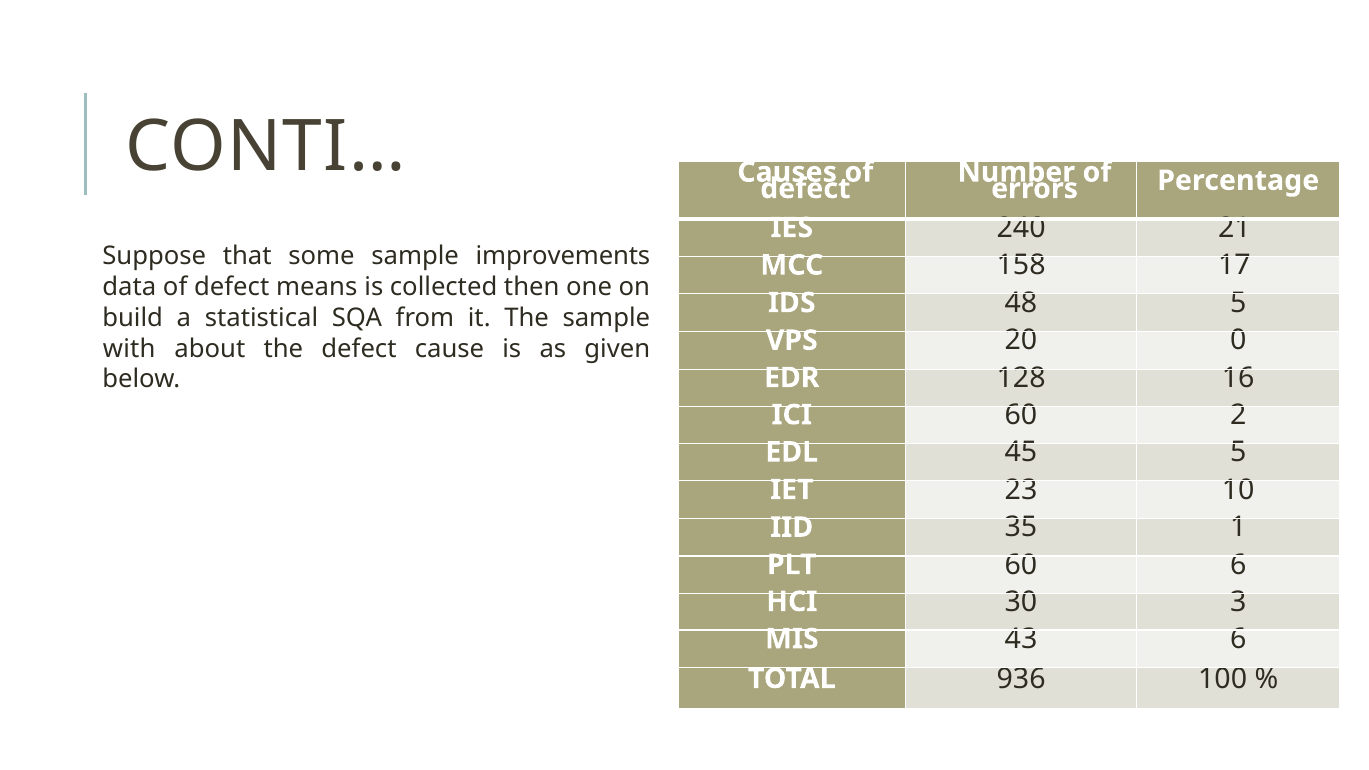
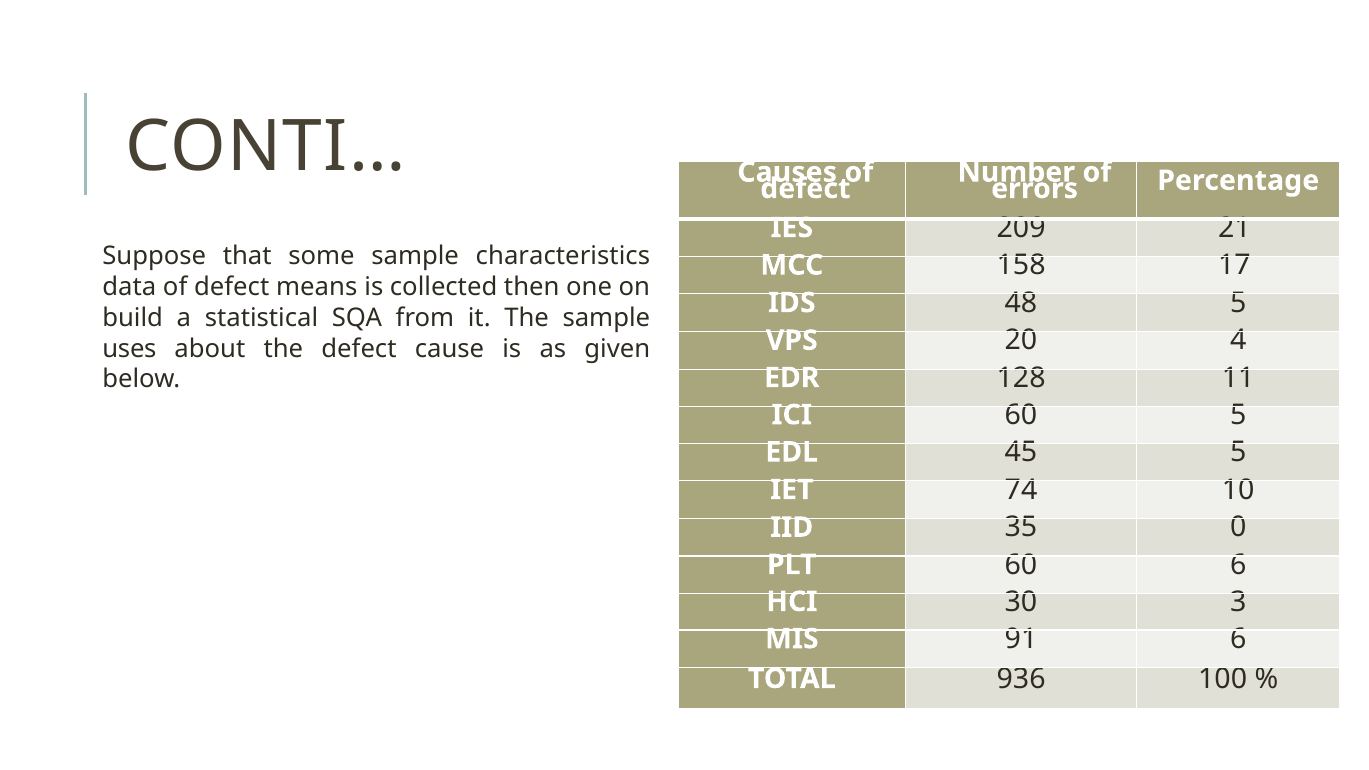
240: 240 -> 209 (1021, 228)
improvements: improvements -> characteristics (563, 256)
0: 0 -> 4 (1238, 340)
with: with -> uses (129, 349)
16: 16 -> 11 (1238, 378)
60 2: 2 -> 5 (1238, 415)
23: 23 -> 74 (1021, 490)
1: 1 -> 0 (1238, 527)
43: 43 -> 91 (1021, 639)
